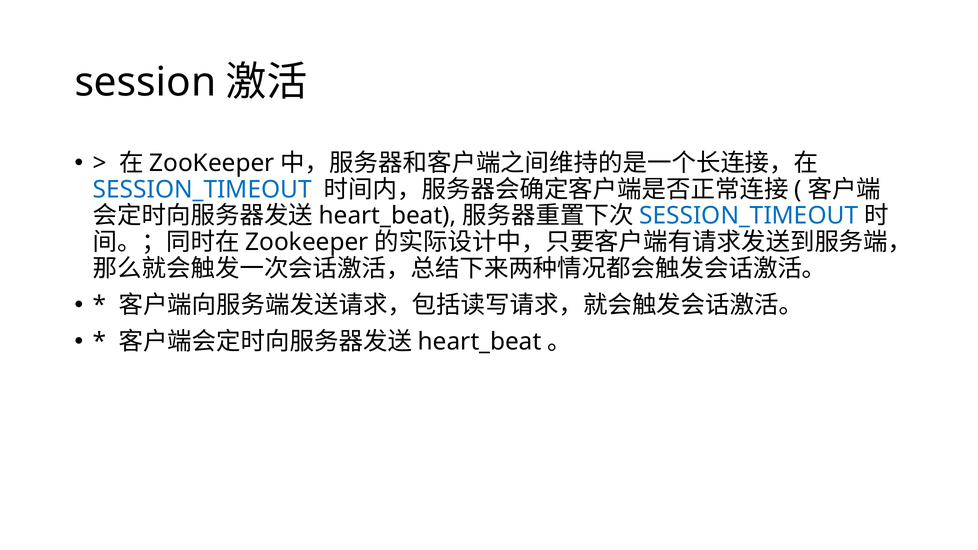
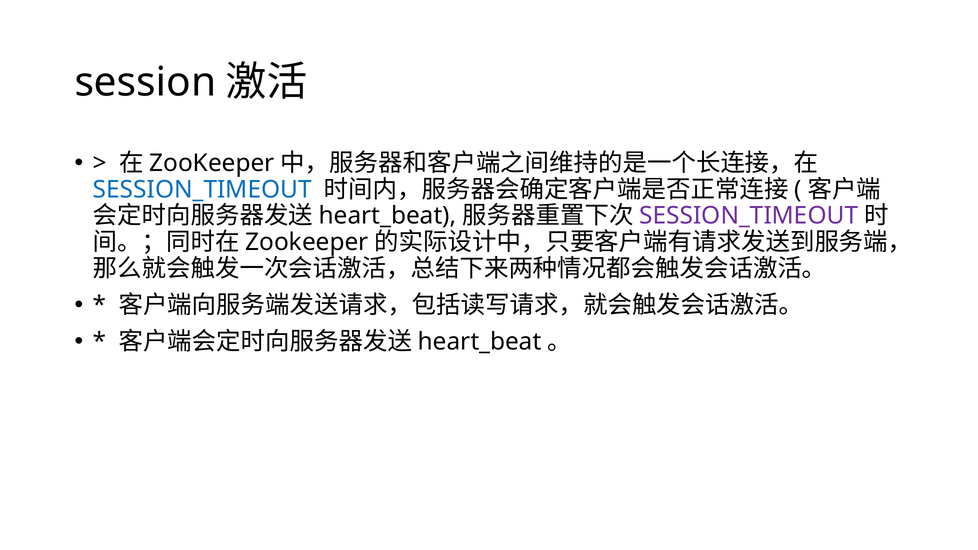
SESSION_TIMEOUT colour: blue -> purple (749, 216)
